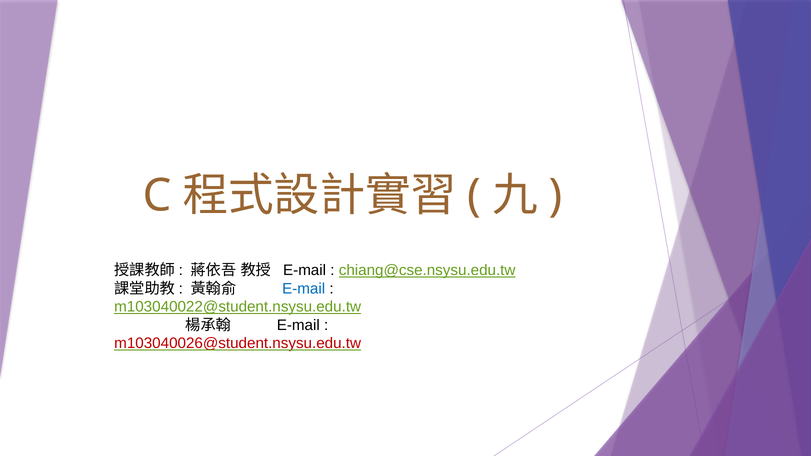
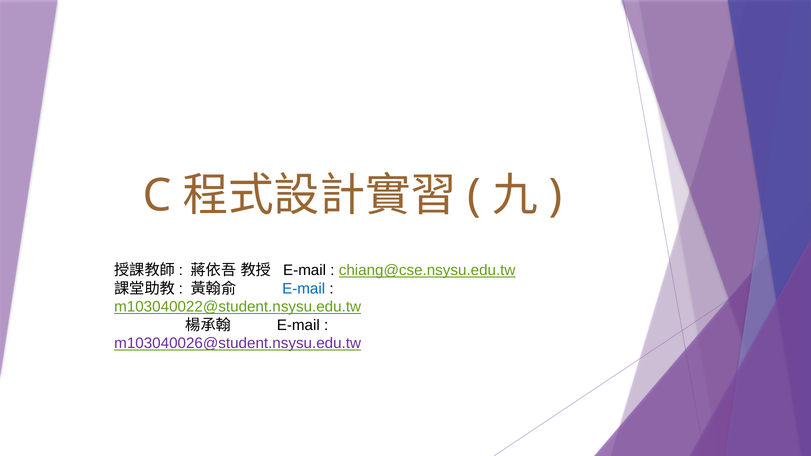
m103040026@student.nsysu.edu.tw colour: red -> purple (238, 343)
